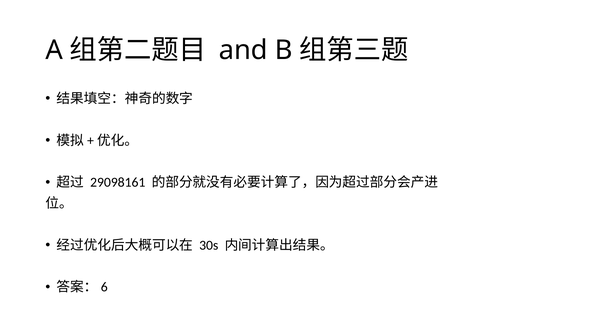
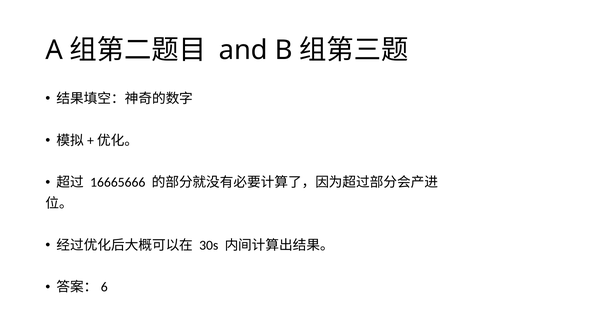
29098161: 29098161 -> 16665666 (118, 183)
